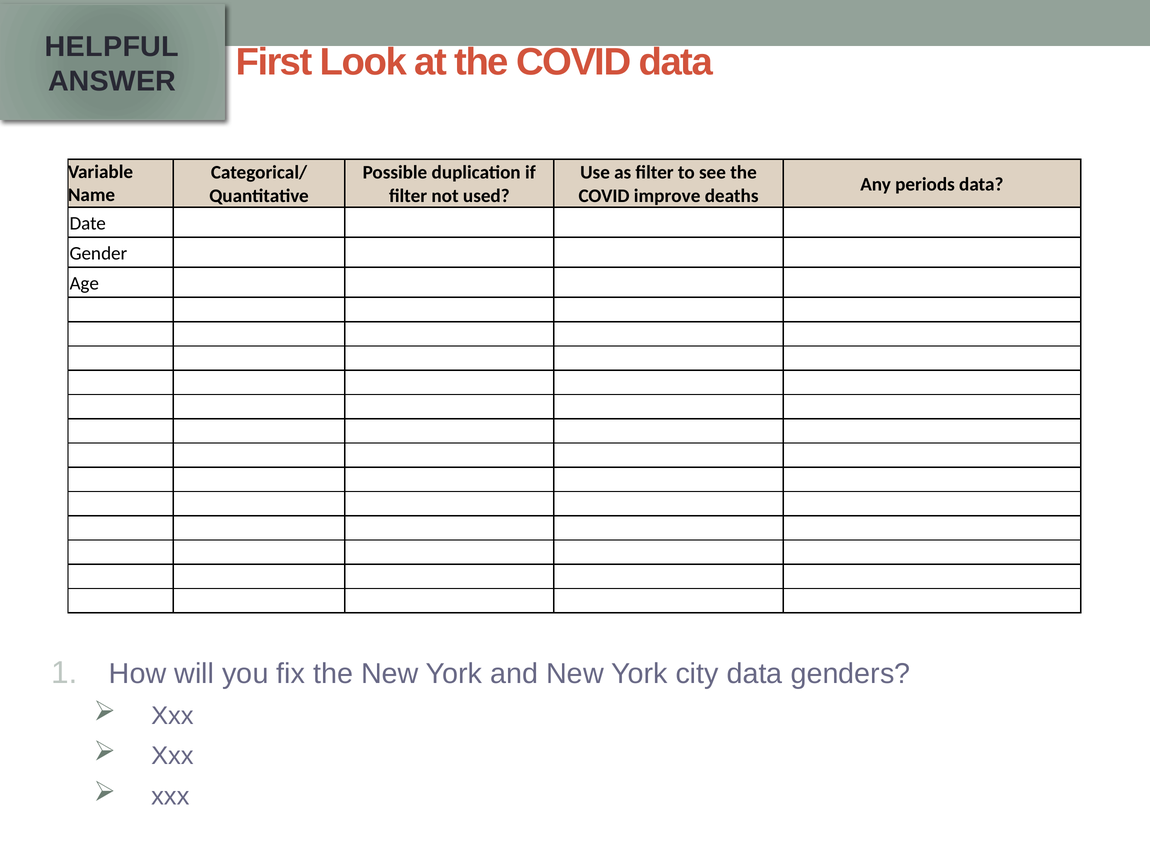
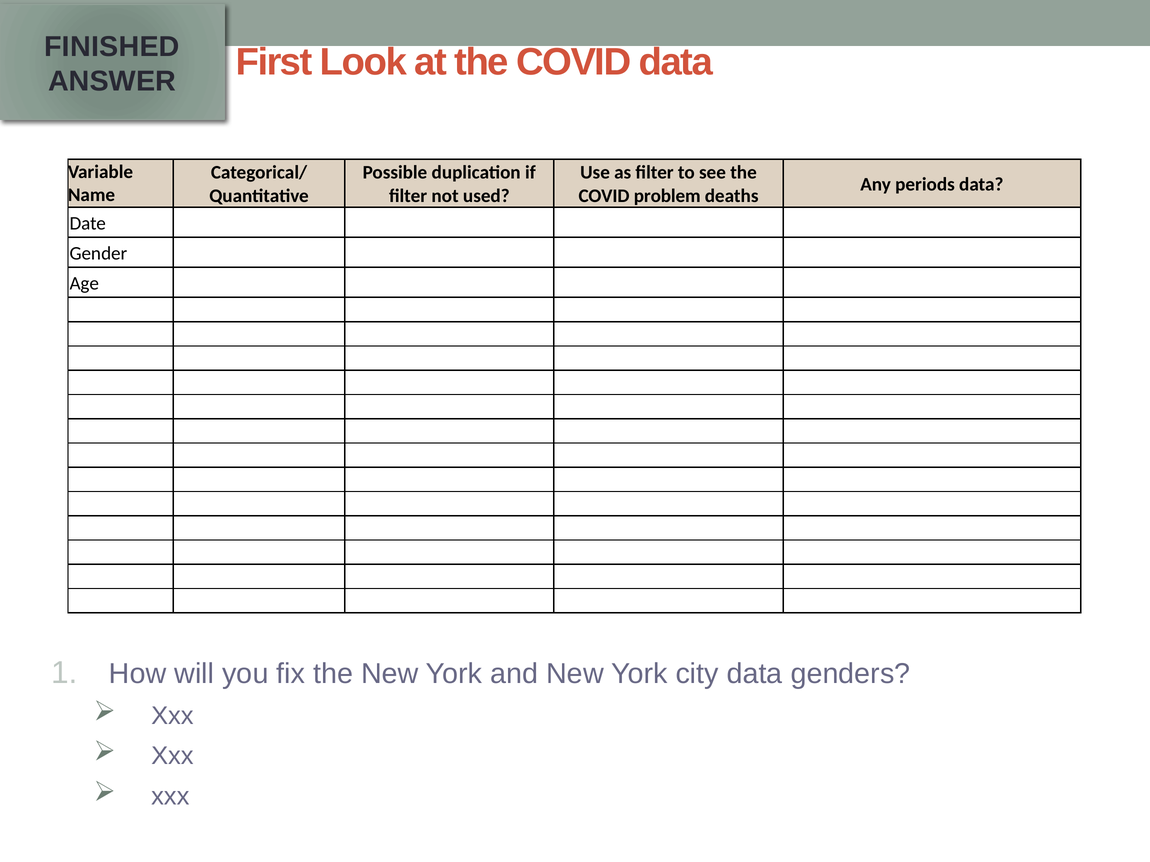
HELPFUL: HELPFUL -> FINISHED (112, 47)
improve: improve -> problem (667, 196)
